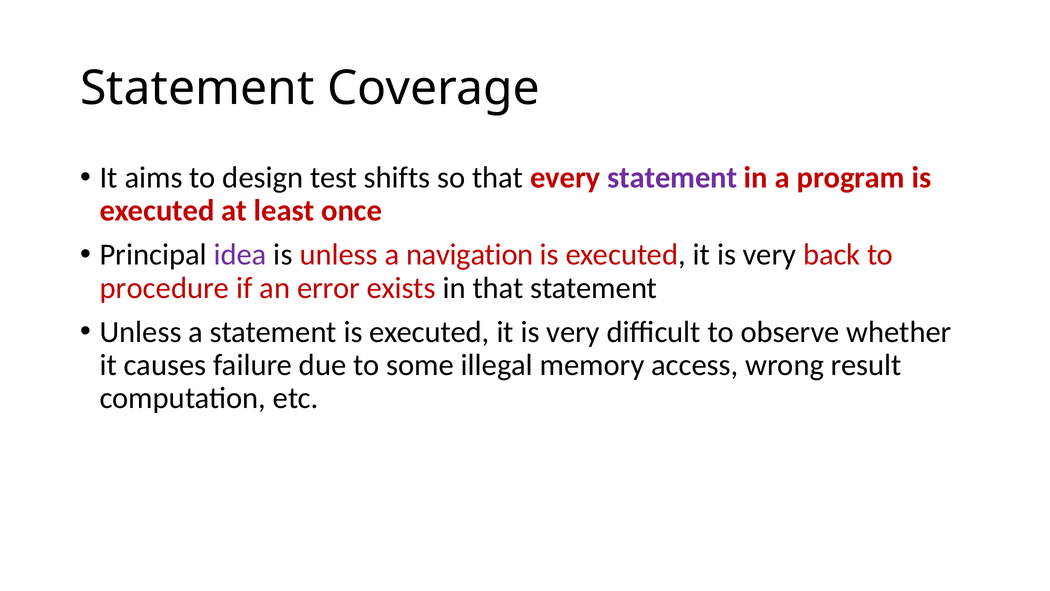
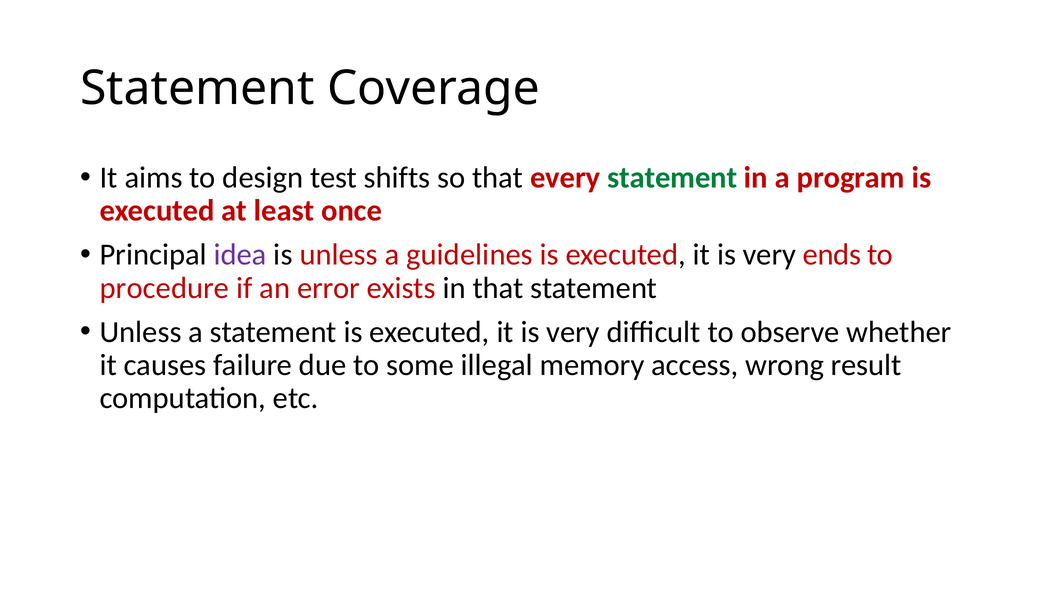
statement colour: purple -> green (672, 178)
navigation: navigation -> guidelines (470, 255)
back: back -> ends (832, 255)
